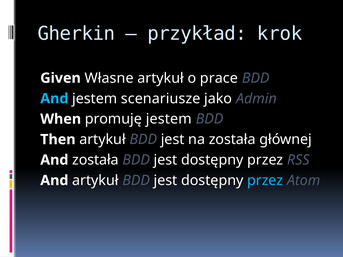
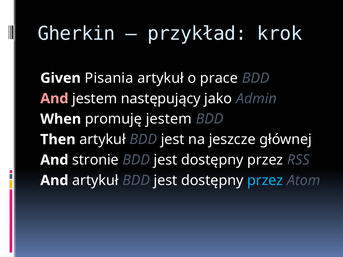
Własne: Własne -> Pisania (109, 78)
And colour: light blue -> pink (54, 99)
scenariusze: scenariusze -> następujący (161, 99)
na została: została -> jeszcze (232, 140)
And została: została -> stronie (95, 160)
